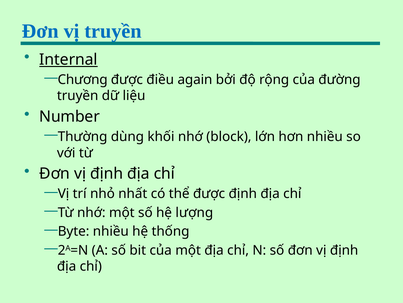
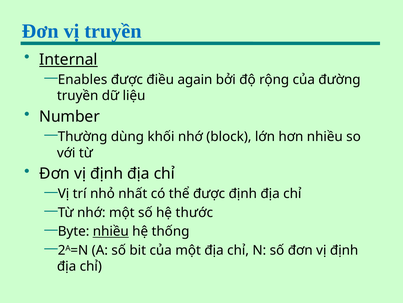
Chương: Chương -> Enables (83, 80)
lượng: lượng -> thước (194, 212)
nhiều underline: none -> present (111, 231)
